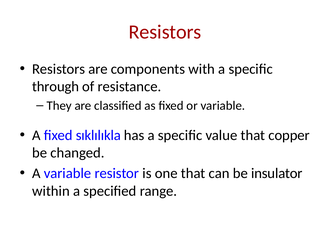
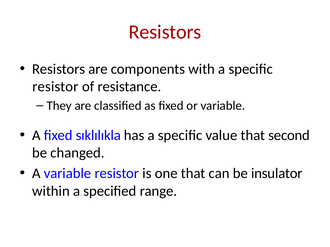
through: through -> resistor (55, 87)
copper: copper -> second (289, 136)
